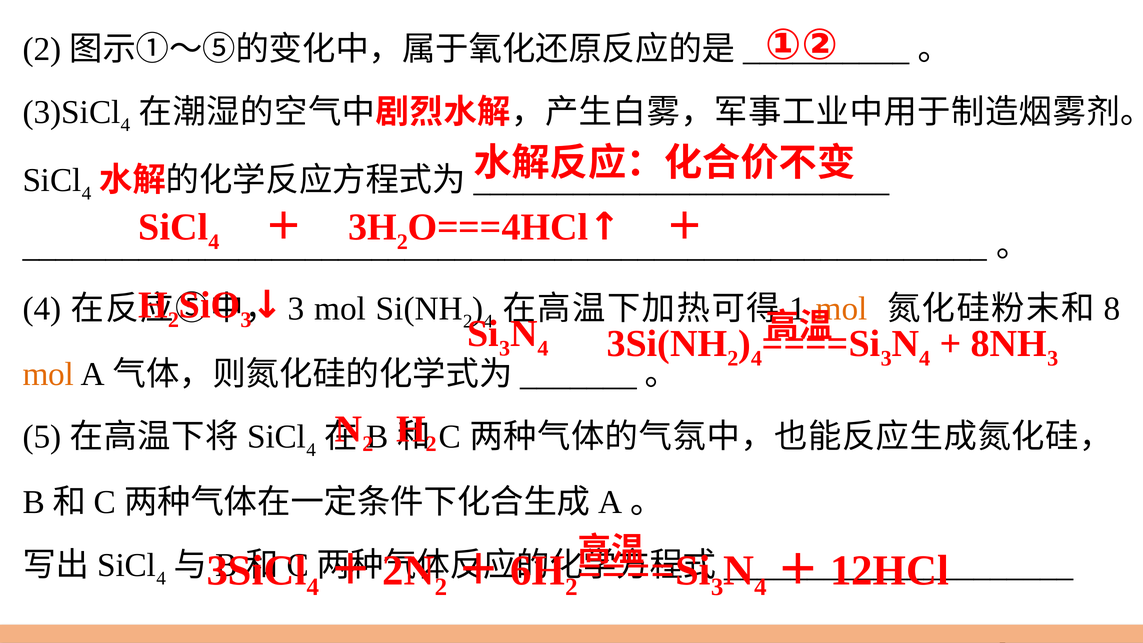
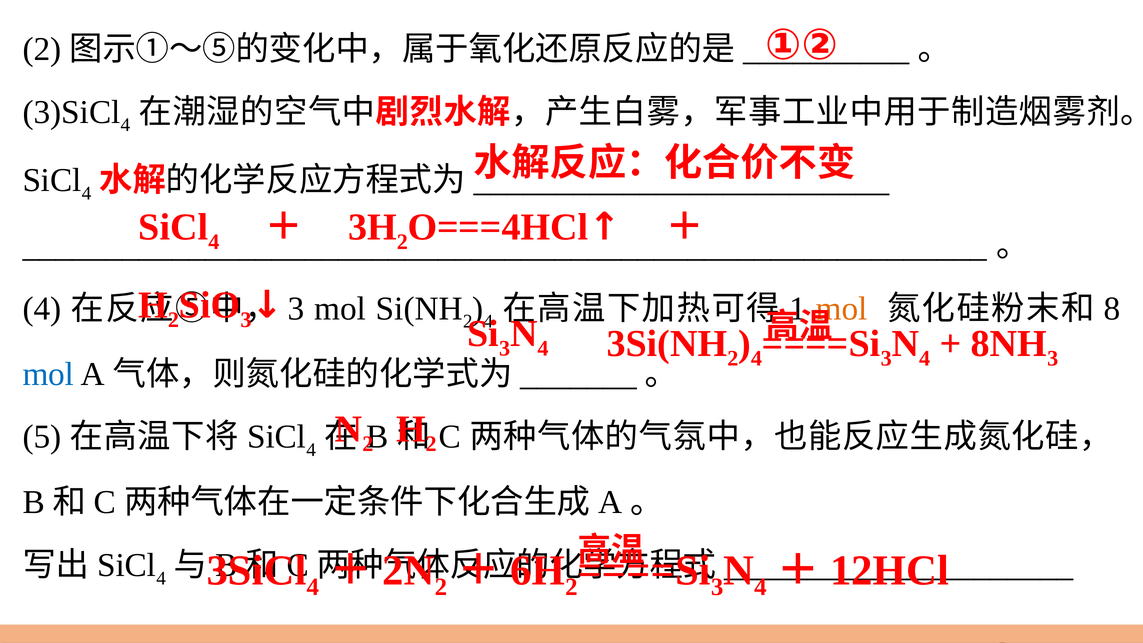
mol colour: orange -> blue (48, 374)
